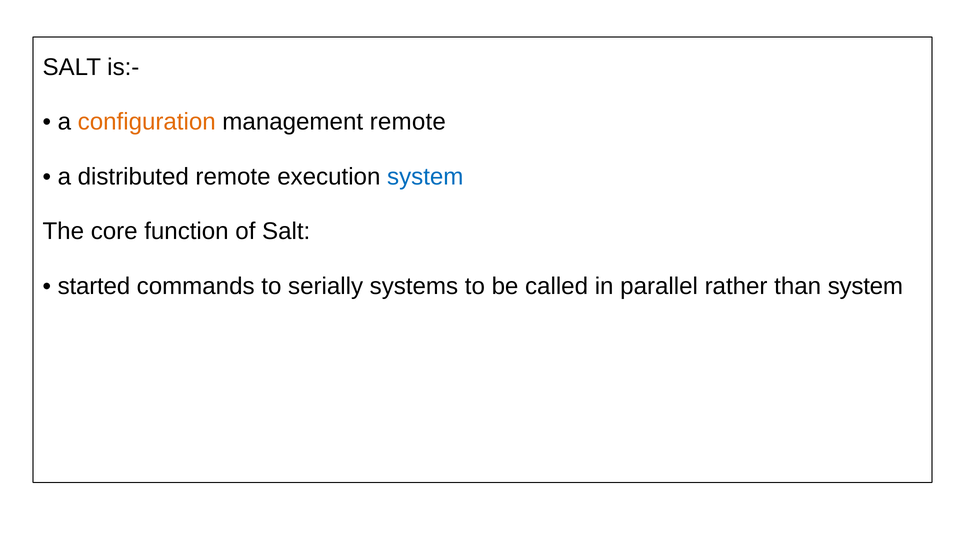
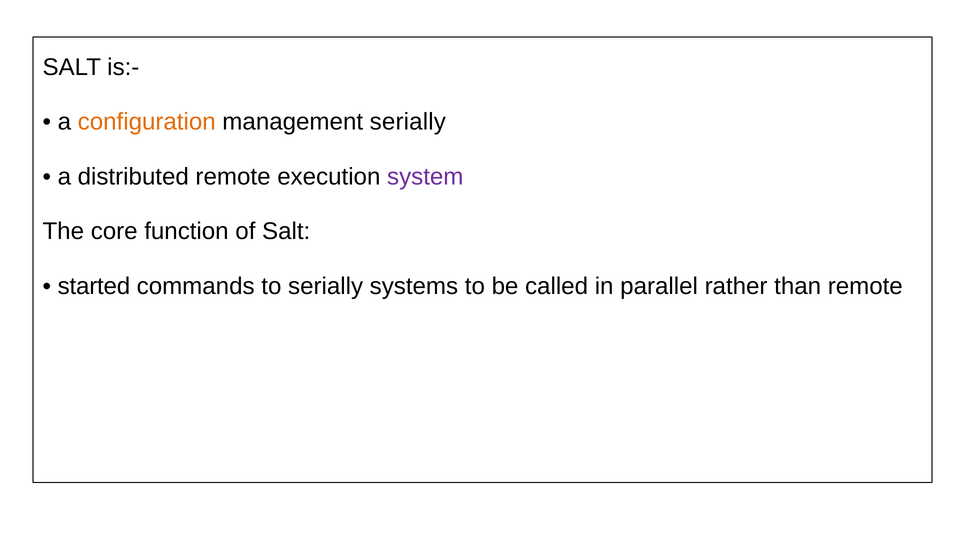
management remote: remote -> serially (408, 122)
system colour: blue -> purple (425, 177)
than system: system -> remote (865, 286)
